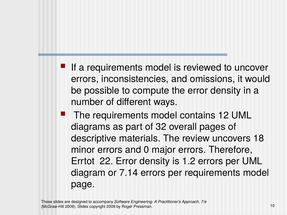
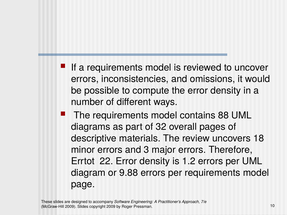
12: 12 -> 88 (223, 115)
0: 0 -> 3 (146, 150)
7.14: 7.14 -> 9.88 (129, 173)
